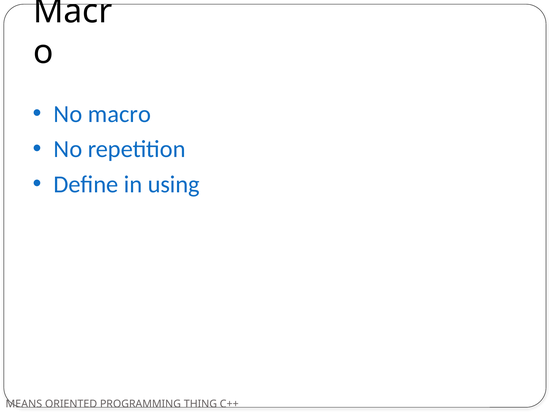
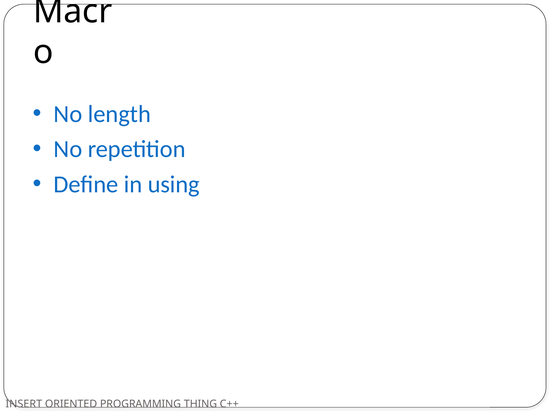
macro: macro -> length (119, 114)
MEANS: MEANS -> INSERT (24, 404)
